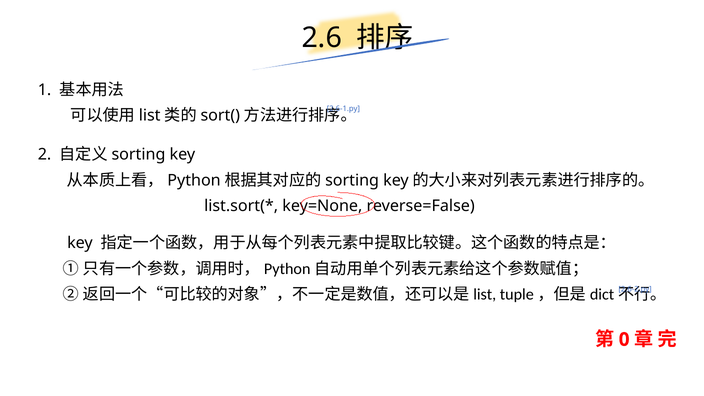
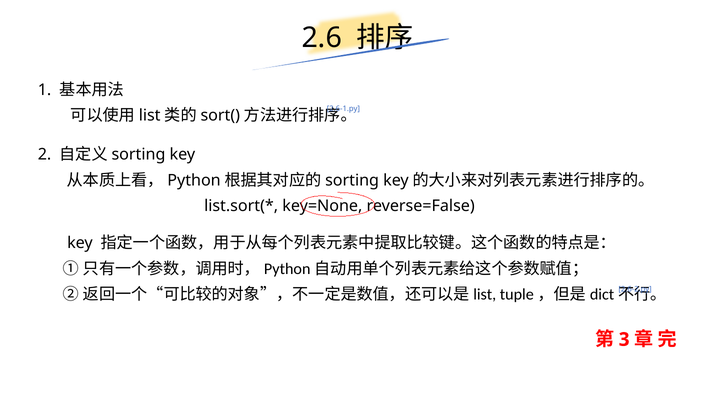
0: 0 -> 3 (624, 340)
